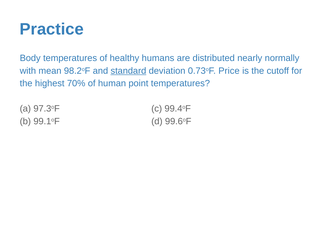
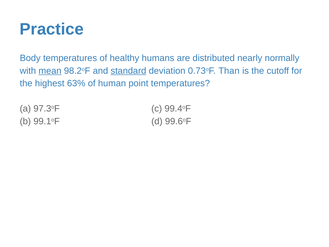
mean underline: none -> present (50, 71)
Price: Price -> Than (229, 71)
70%: 70% -> 63% (76, 83)
